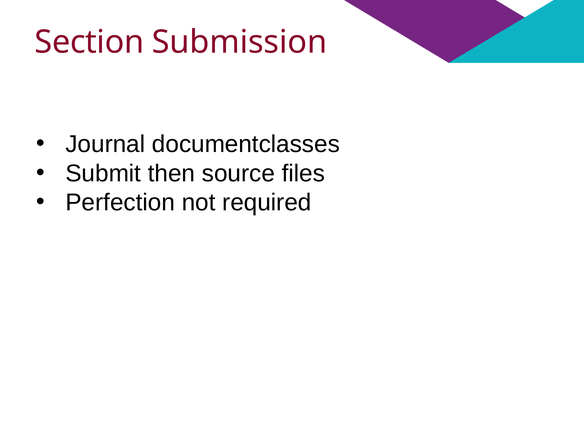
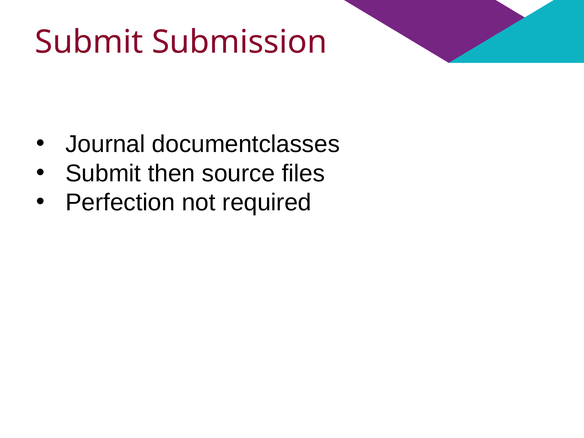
Section: Section -> Submit (89, 42)
